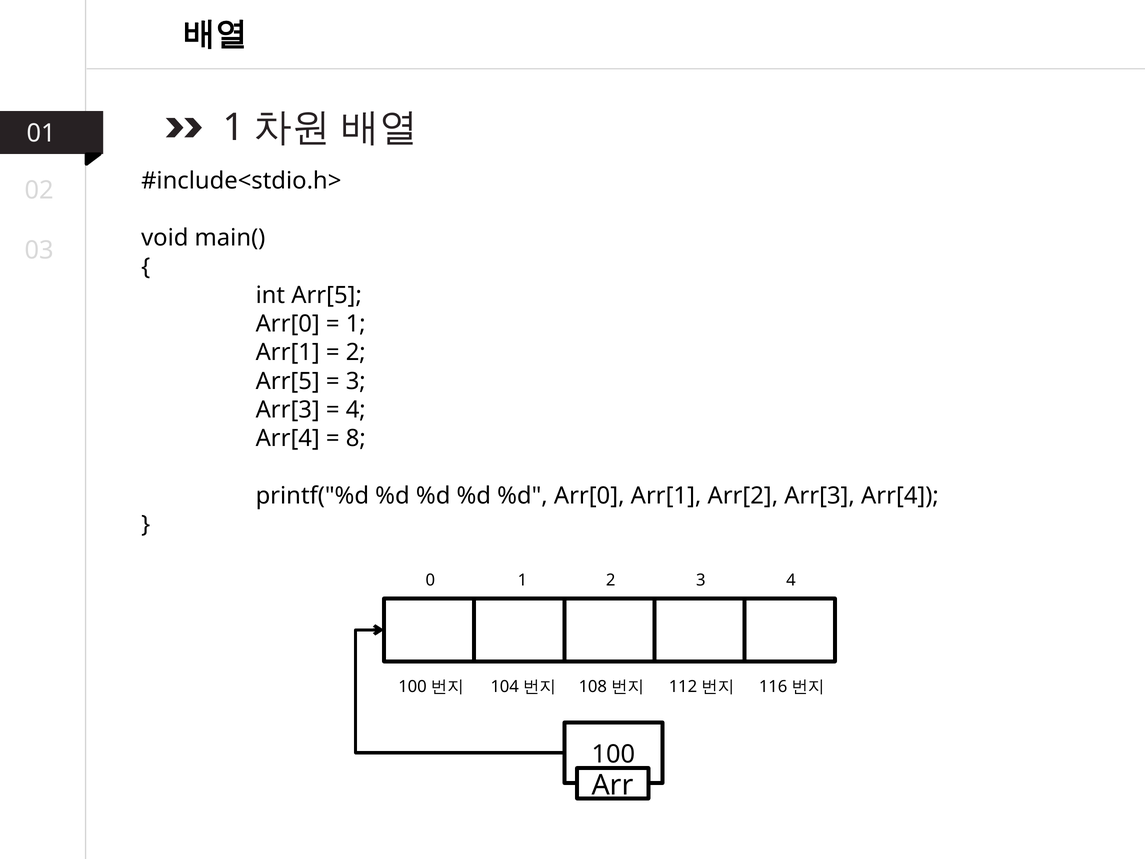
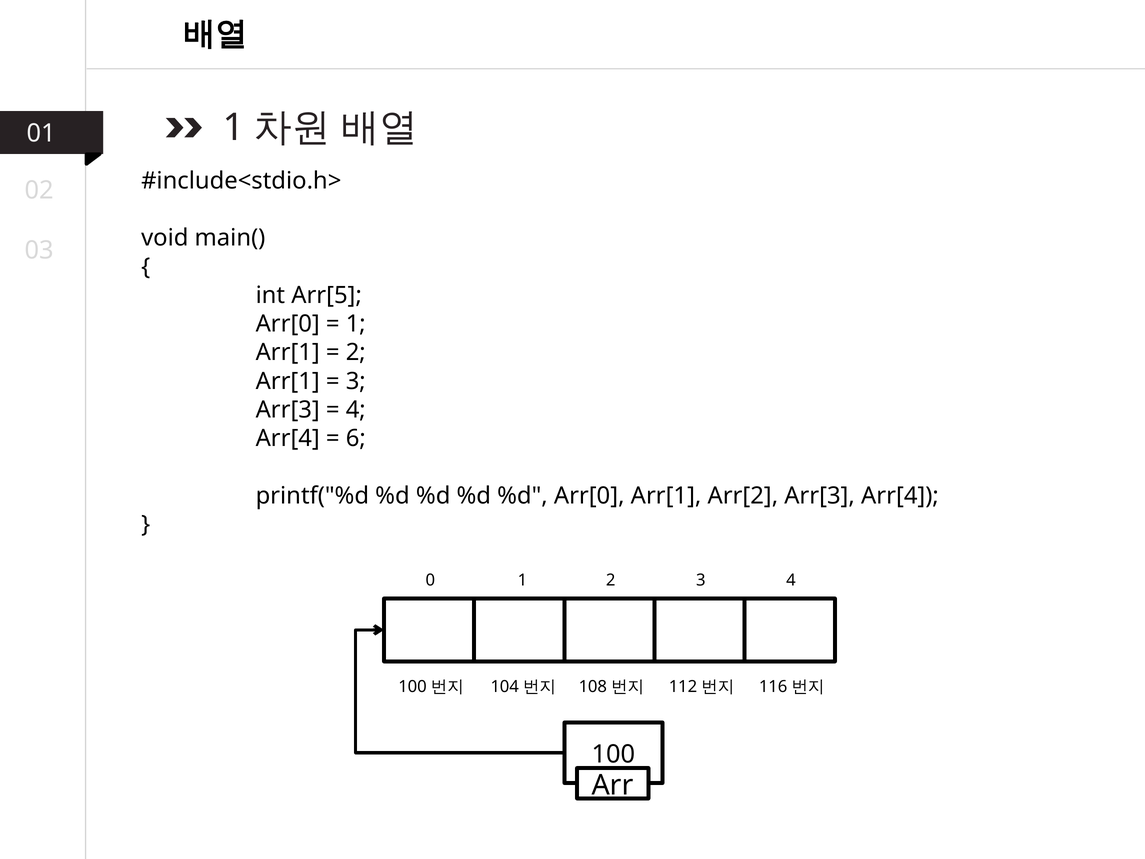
Arr[5: Arr[5 -> Arr[1 (288, 381)
8: 8 -> 6 (356, 438)
